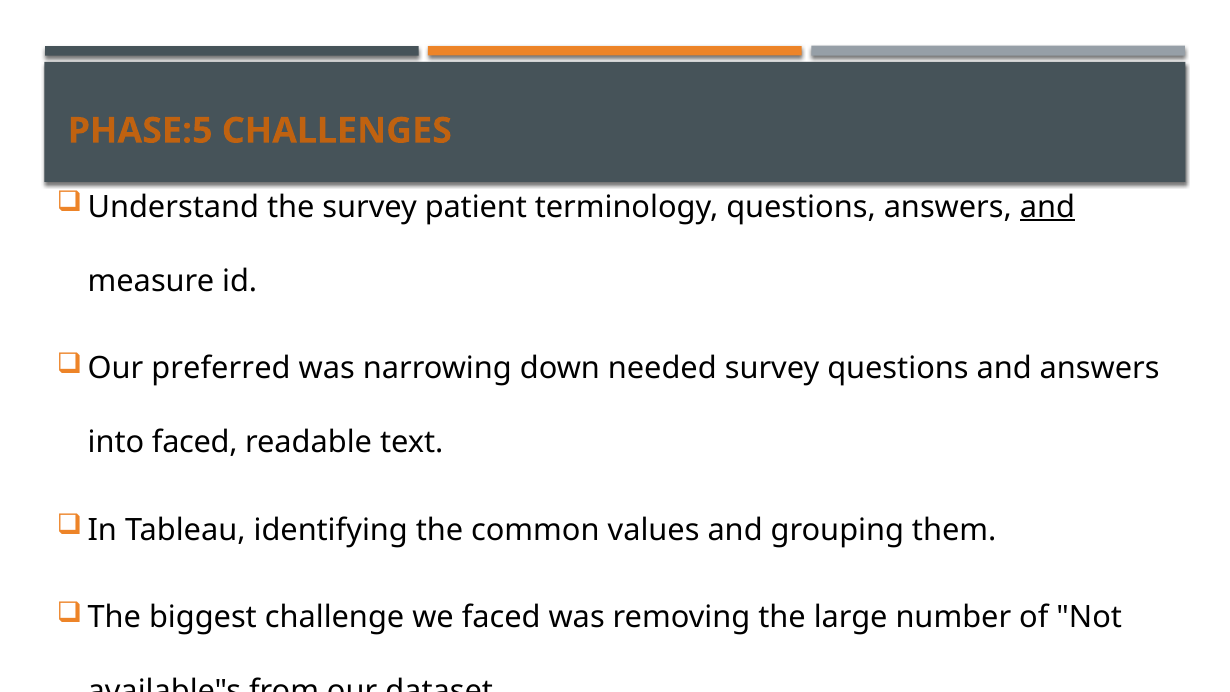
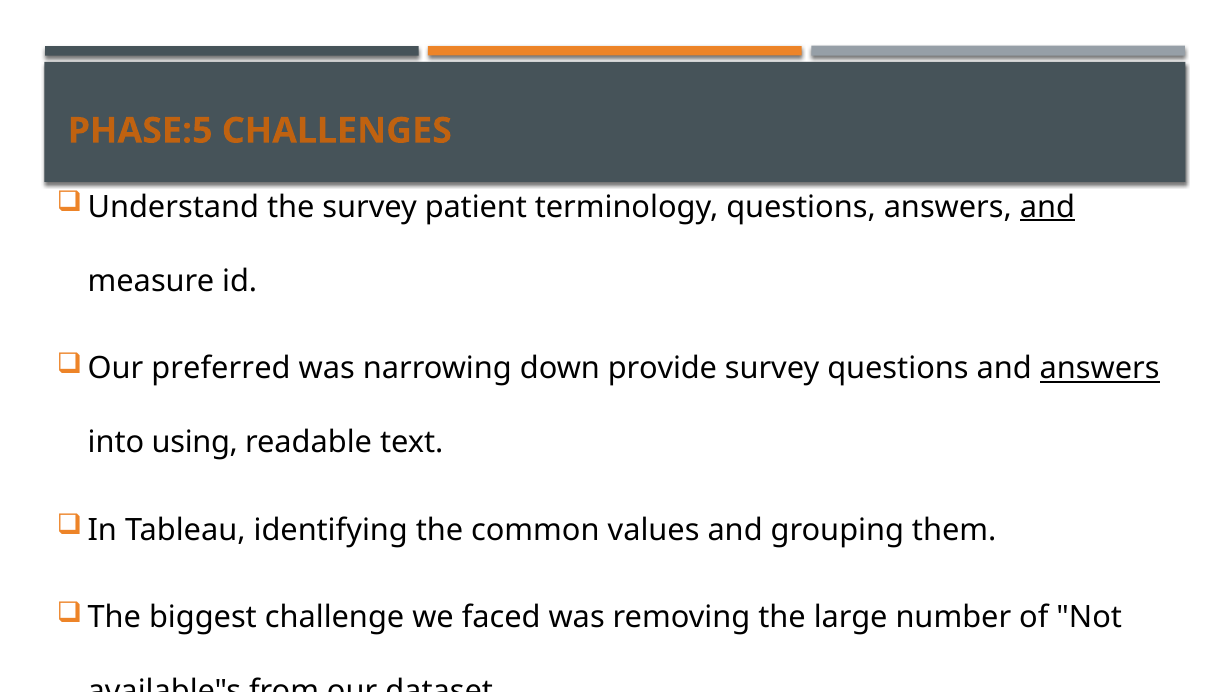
needed: needed -> provide (662, 369)
answers underline: none -> present (1100, 369)
into faced: faced -> using (195, 442)
